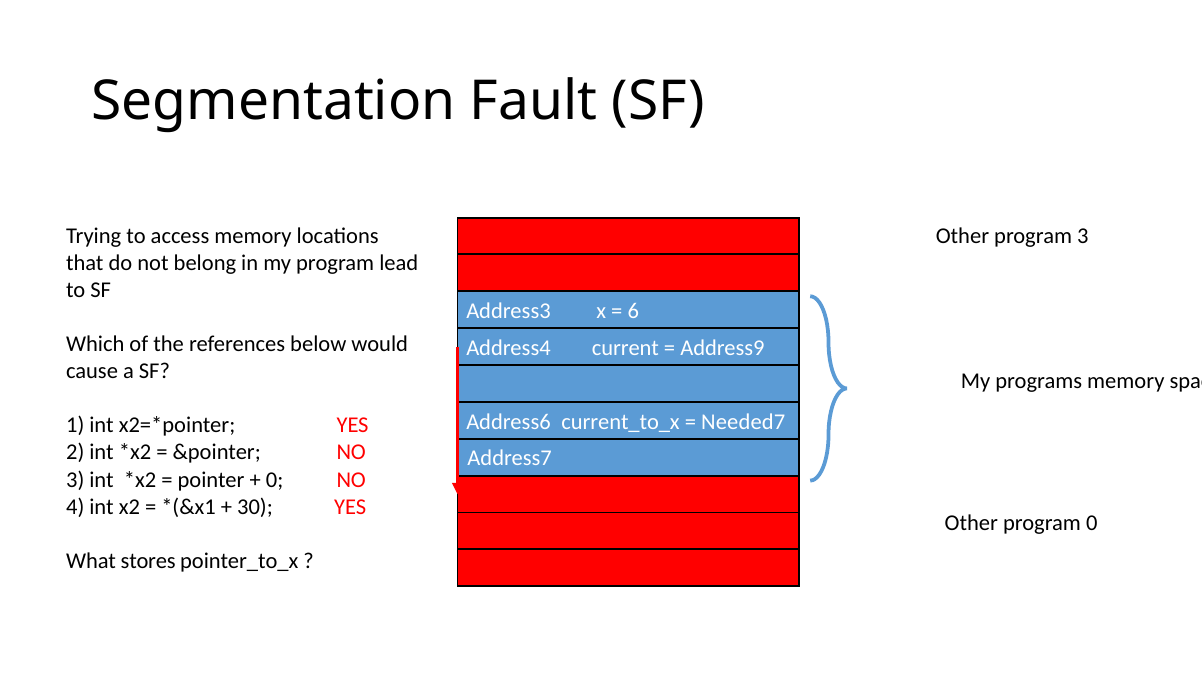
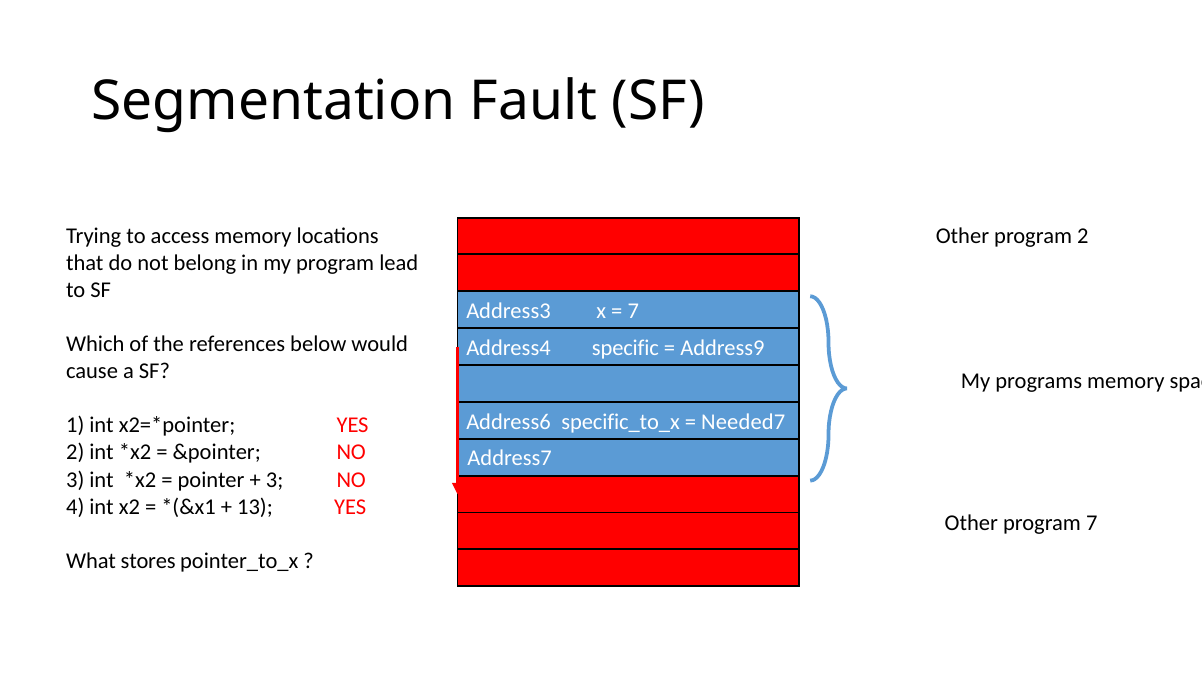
program 3: 3 -> 2 (1083, 236)
6: 6 -> 7 (633, 311)
current: current -> specific (625, 348)
current_to_x: current_to_x -> specific_to_x (621, 422)
0: 0 -> 3 (275, 480)
30: 30 -> 13 (255, 507)
program 0: 0 -> 7 (1092, 523)
